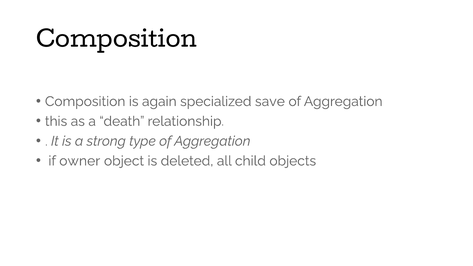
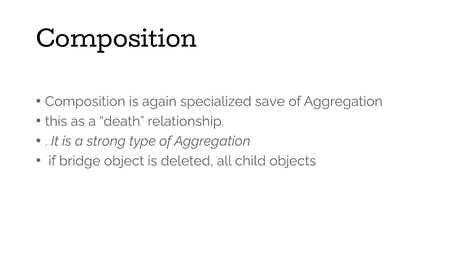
owner: owner -> bridge (80, 161)
